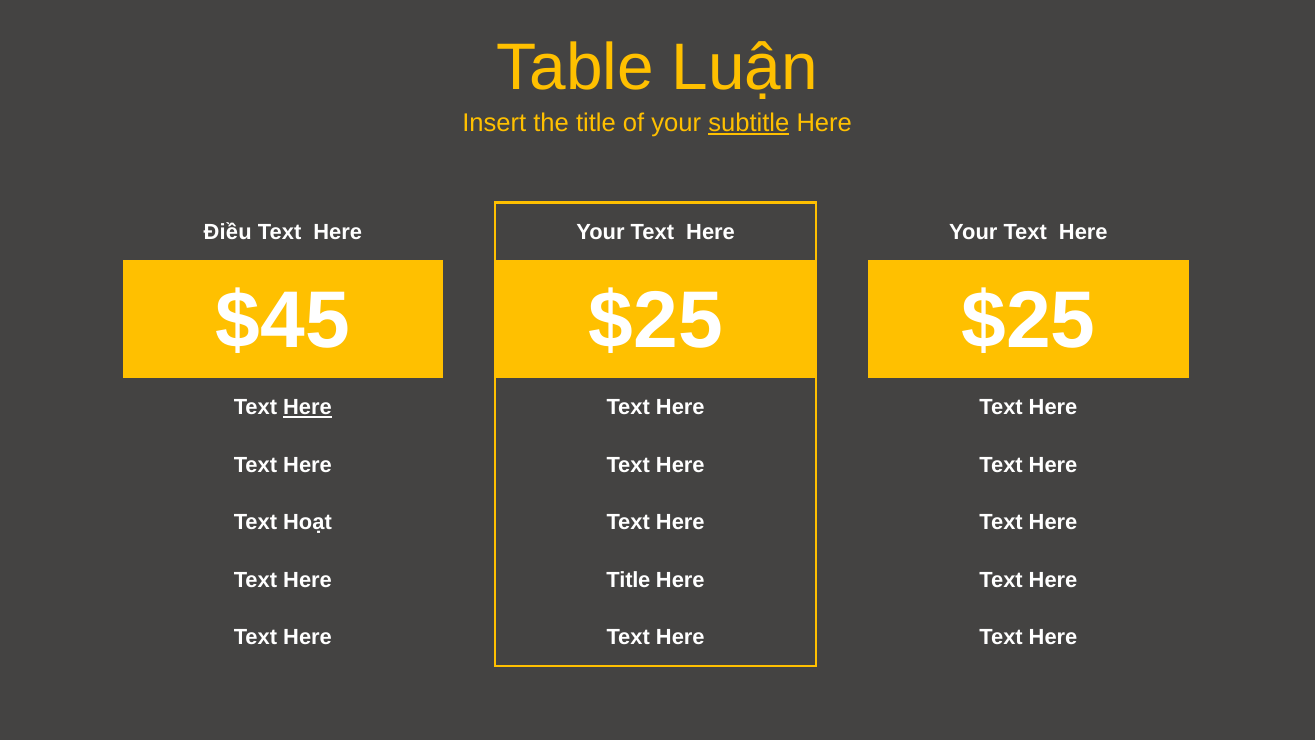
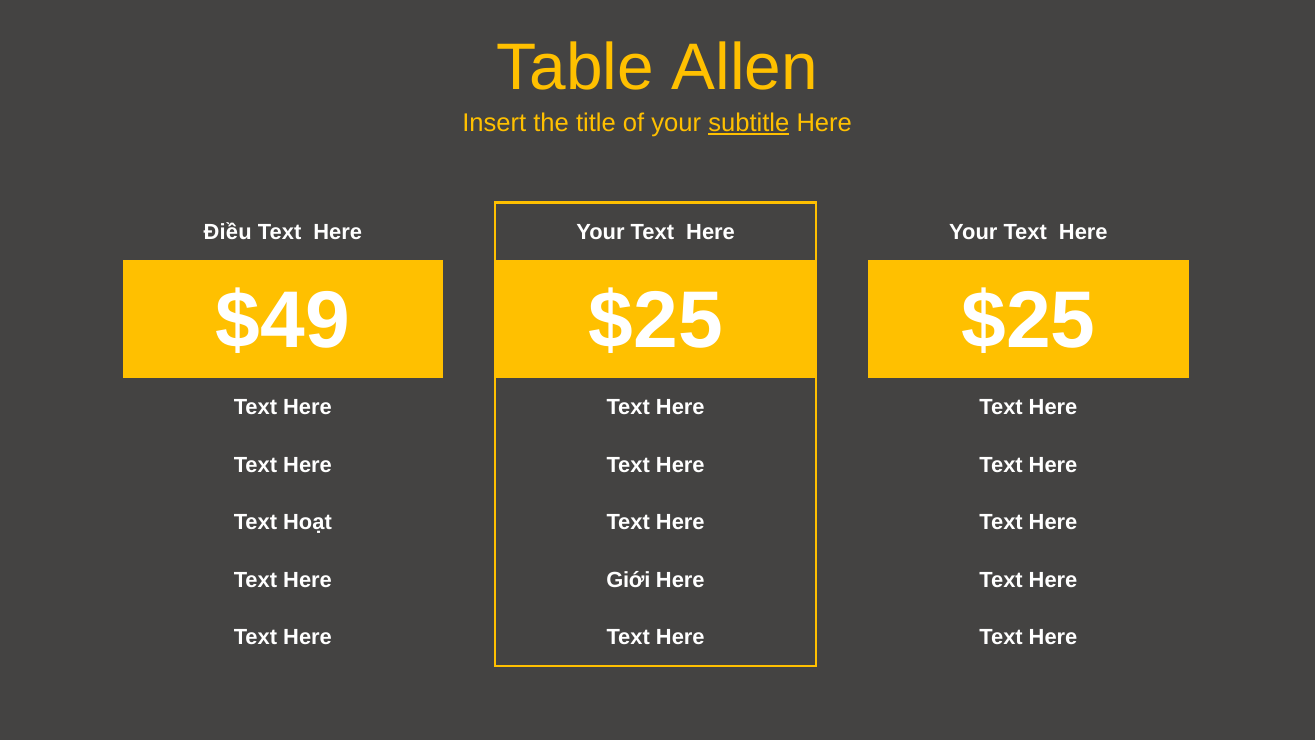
Luận: Luận -> Allen (745, 68)
$45: $45 -> $49 (283, 320)
Here underline: present -> none (307, 407)
Title: Title -> Giới (628, 580)
